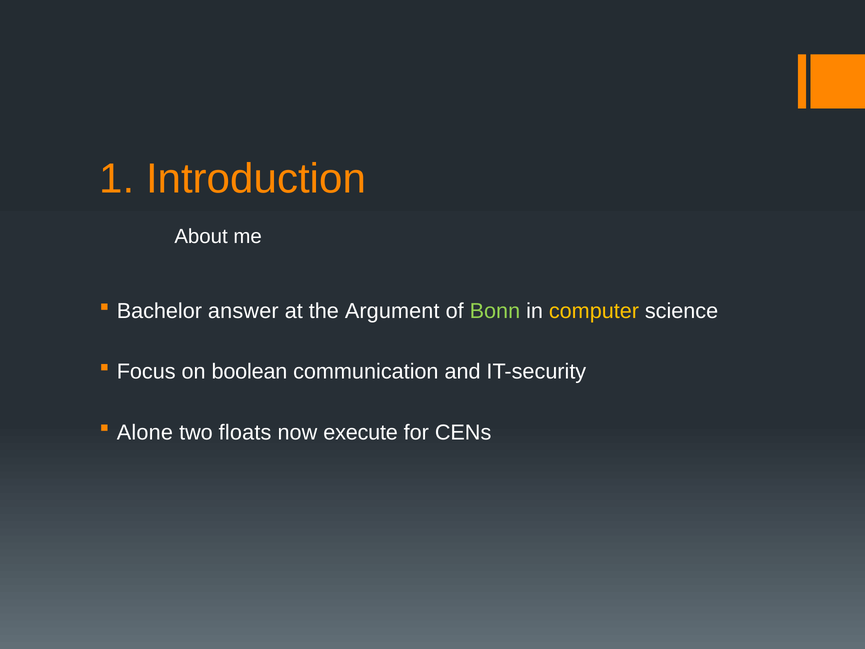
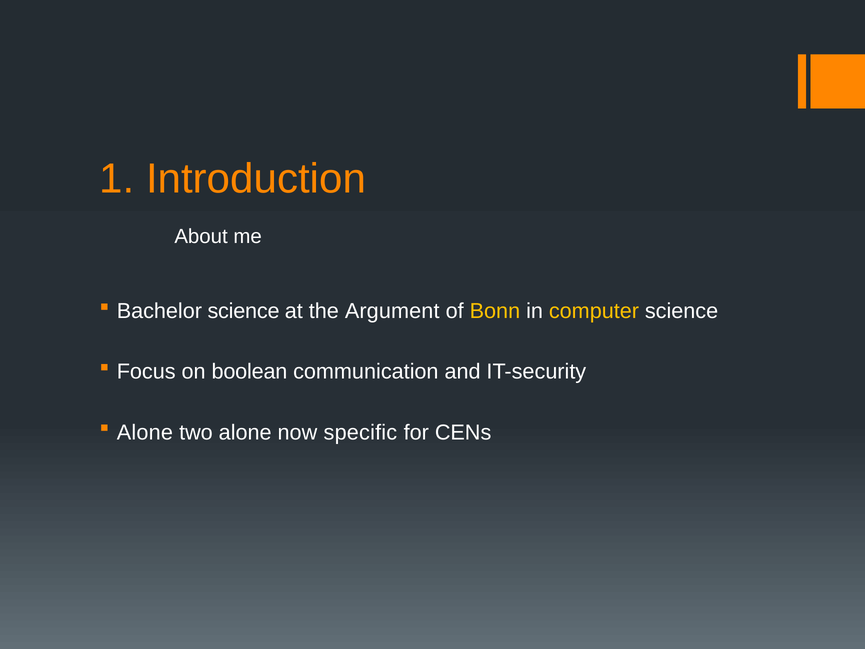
Bachelor answer: answer -> science (244, 311)
Bonn colour: light green -> yellow (495, 311)
two floats: floats -> alone (245, 432)
execute: execute -> specific (360, 432)
